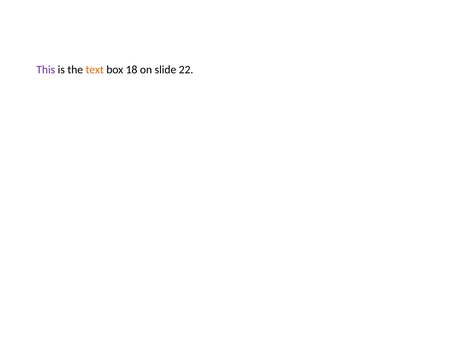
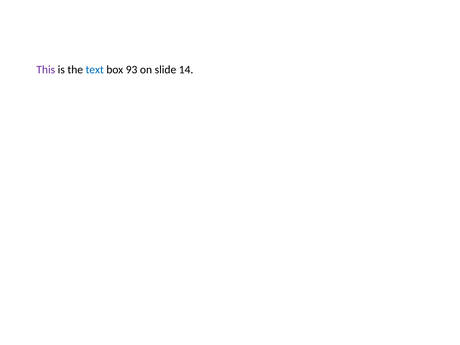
text colour: orange -> blue (95, 70)
18: 18 -> 93 (132, 70)
22: 22 -> 14 (186, 70)
